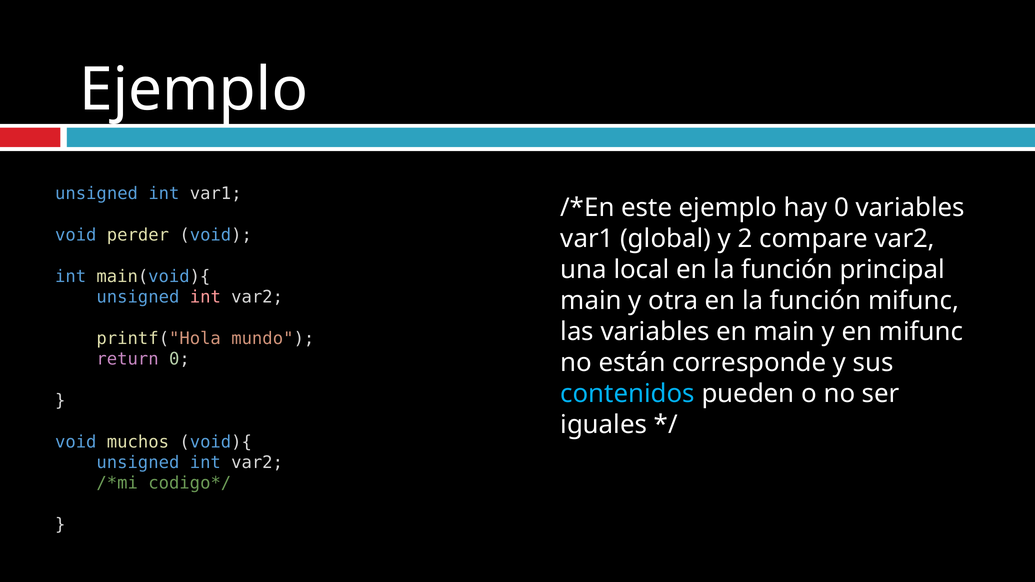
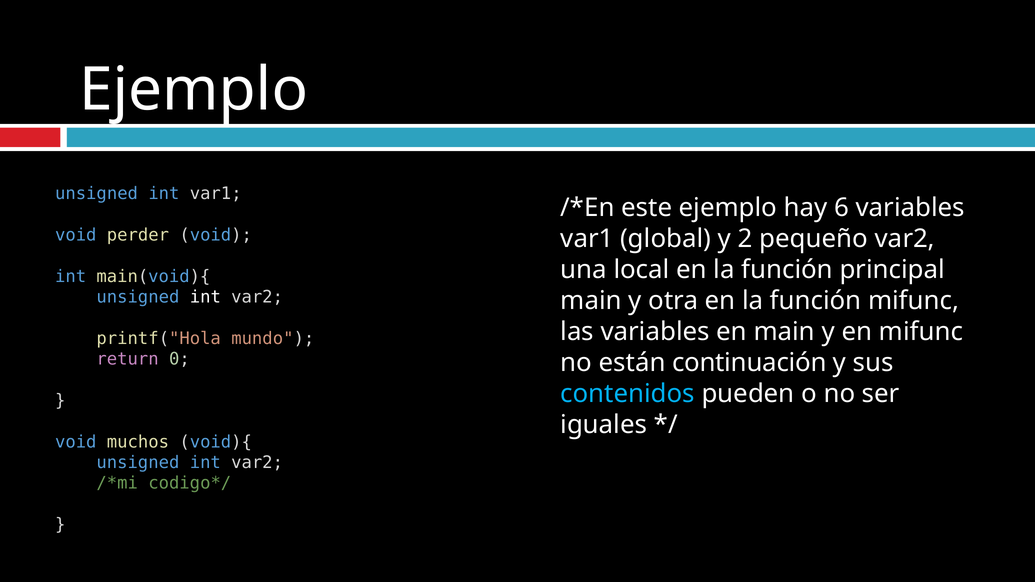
hay 0: 0 -> 6 (842, 208)
compare: compare -> pequeño (814, 239)
int colour: pink -> white (205, 297)
corresponde: corresponde -> continuación (749, 363)
